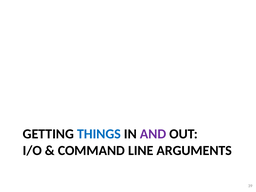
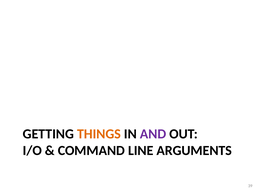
THINGS colour: blue -> orange (99, 134)
